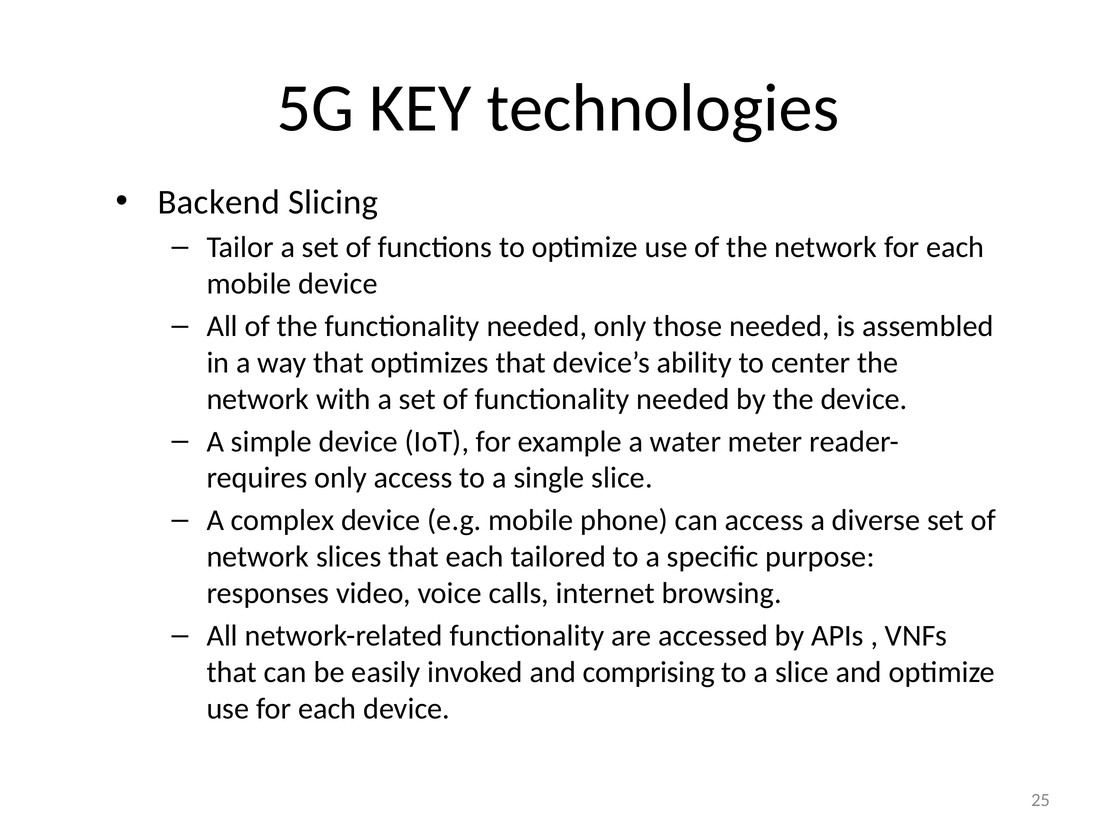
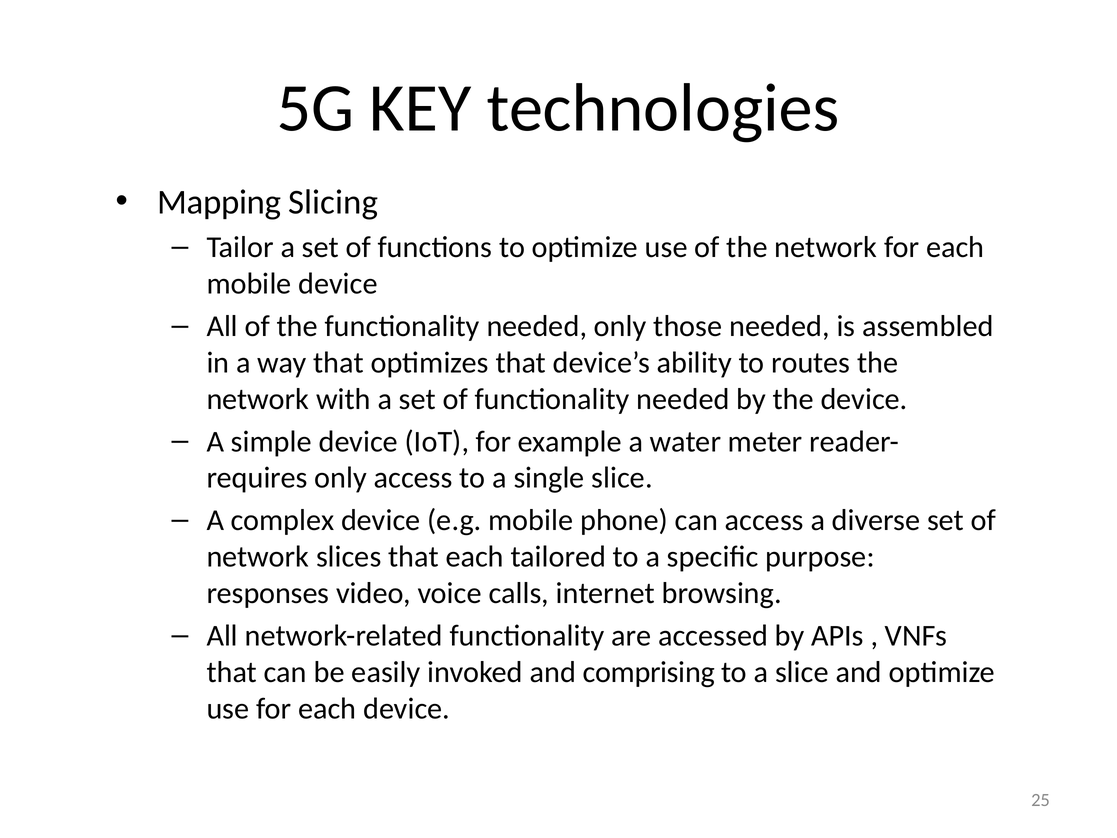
Backend: Backend -> Mapping (219, 202)
center: center -> routes (811, 362)
